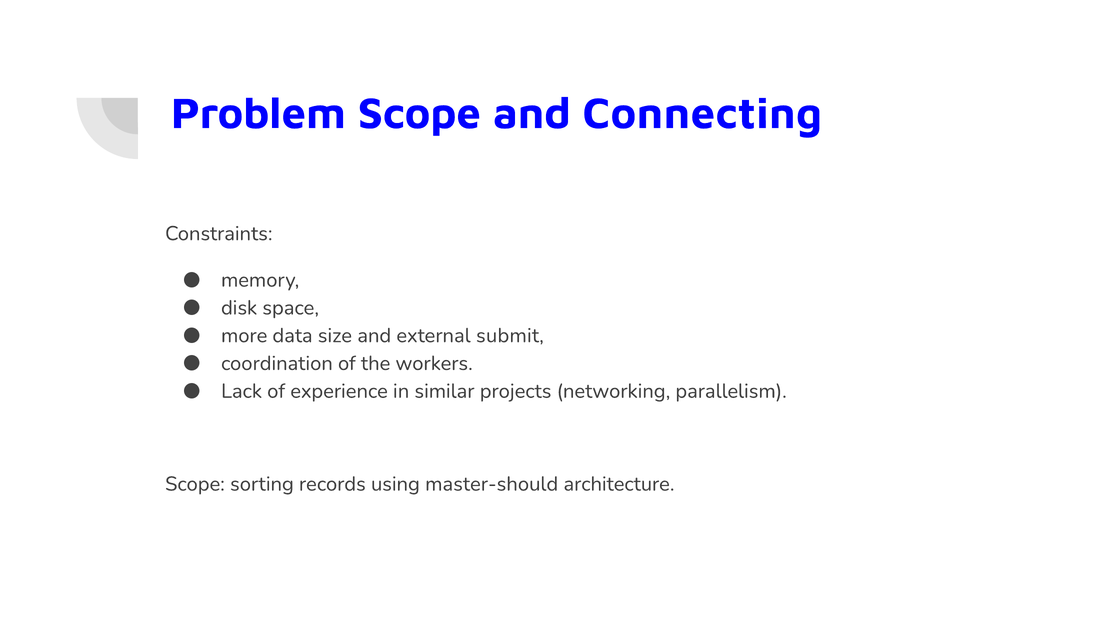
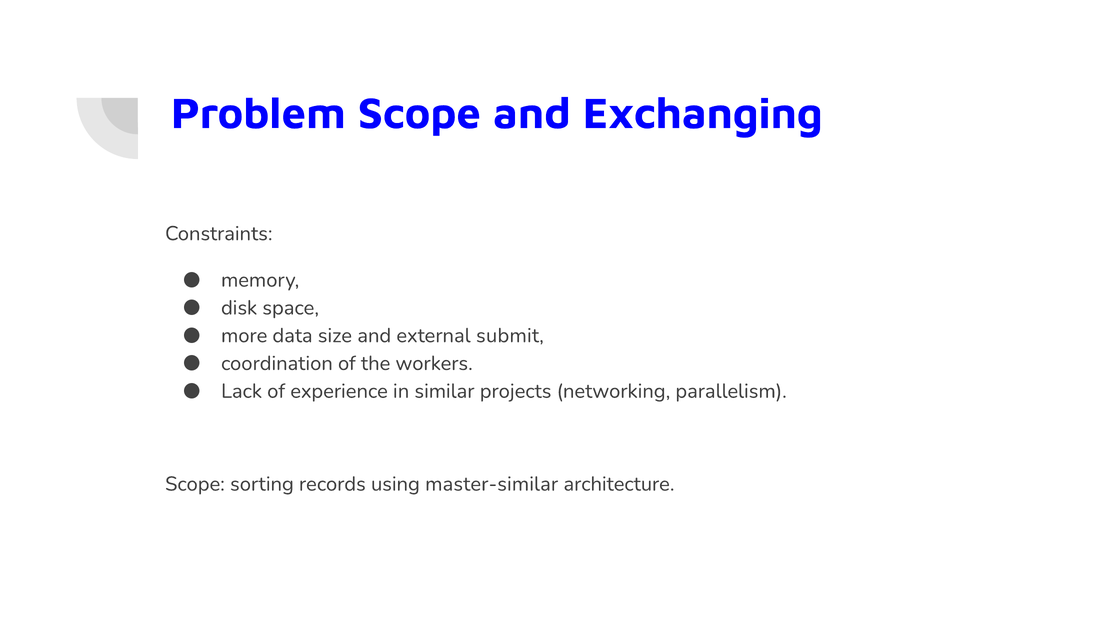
Connecting: Connecting -> Exchanging (703, 114)
master-should: master-should -> master-similar (492, 484)
